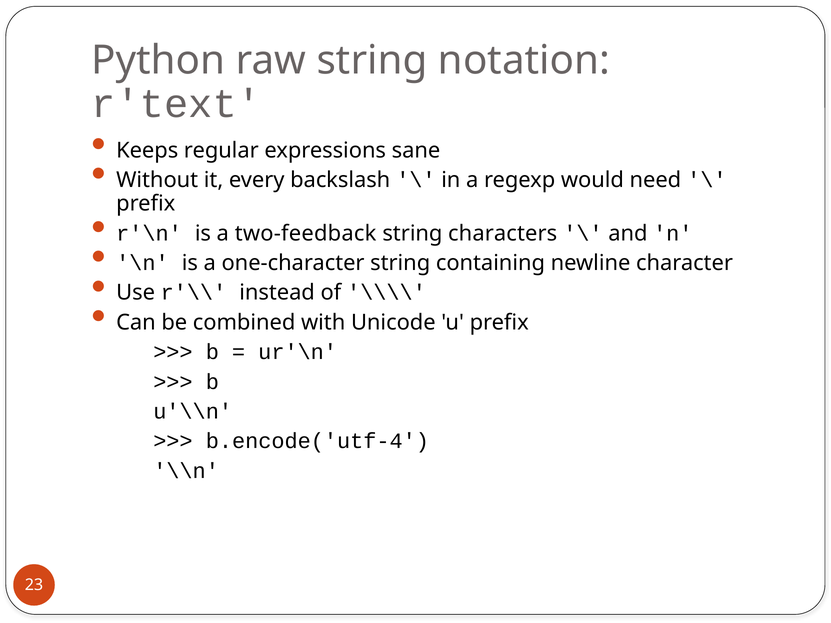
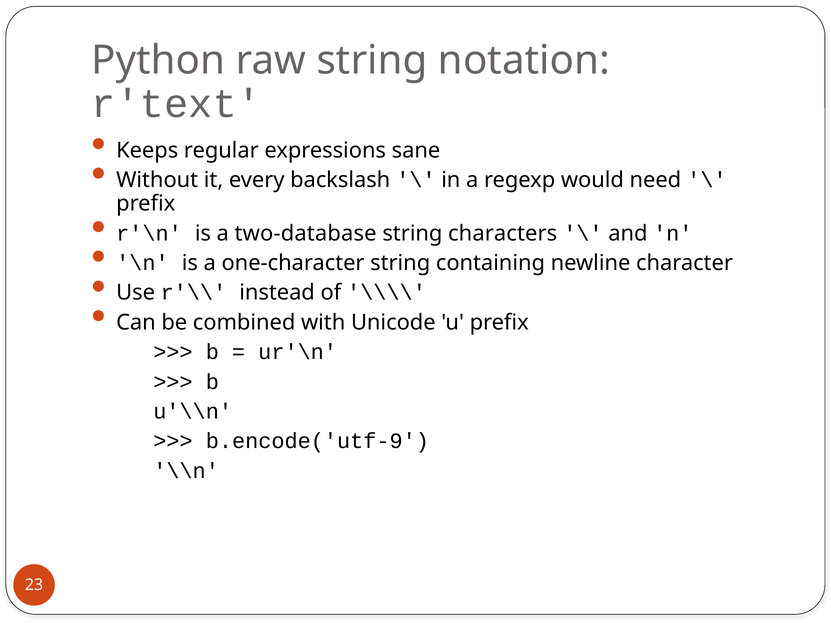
two-feedback: two-feedback -> two-database (306, 233)
b.encode('utf-4: b.encode('utf-4 -> b.encode('utf-9 (317, 441)
